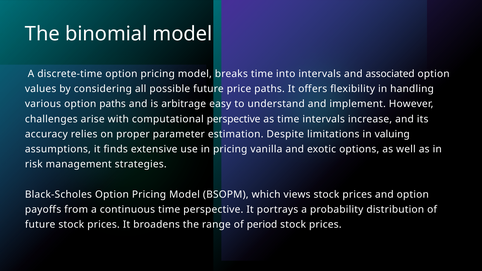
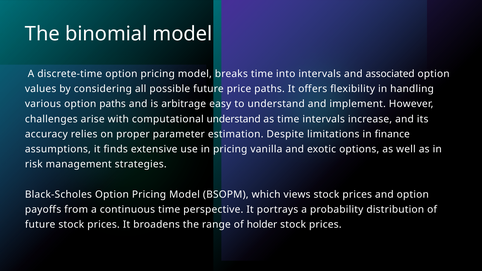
computational perspective: perspective -> understand (234, 119)
valuing: valuing -> finance (392, 134)
period: period -> holder (262, 225)
